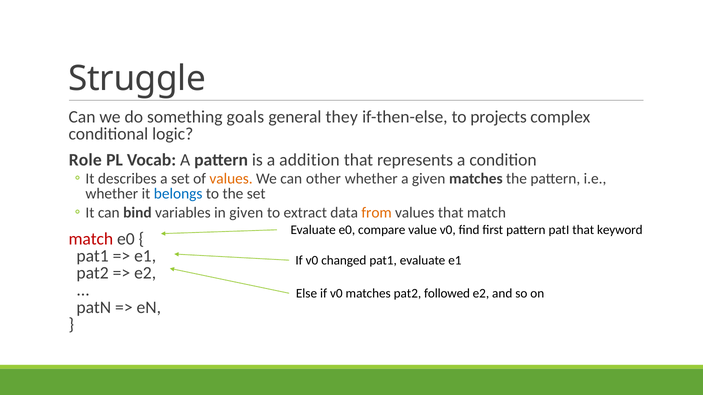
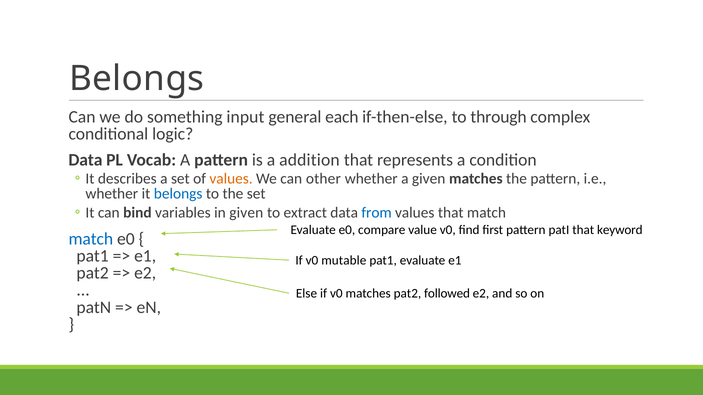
Struggle: Struggle -> Belongs (137, 79)
goals: goals -> input (245, 117)
they: they -> each (342, 117)
projects: projects -> through (499, 117)
Role: Role -> Data (85, 160)
from colour: orange -> blue (377, 213)
match colour: red -> blue (91, 239)
changed: changed -> mutable (344, 261)
